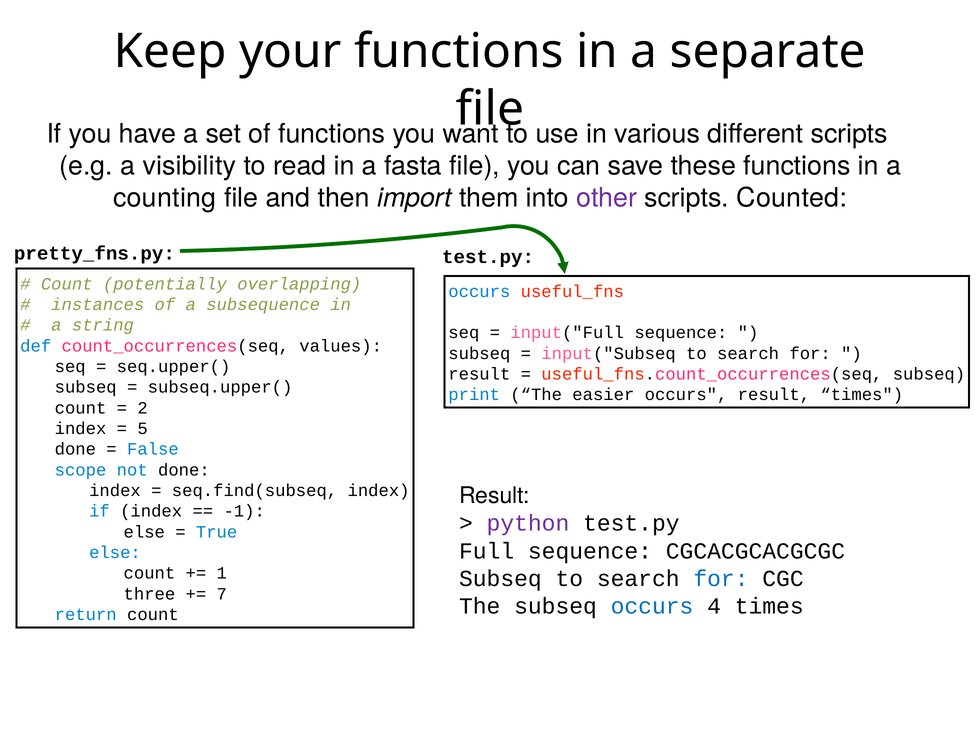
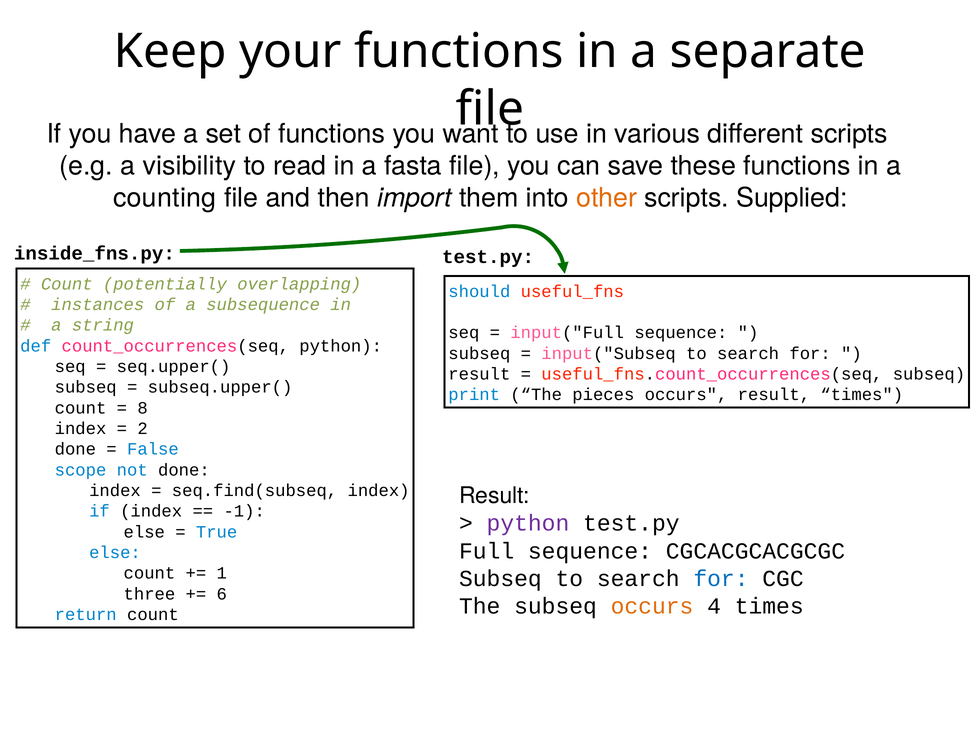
other colour: purple -> orange (607, 198)
Counted: Counted -> Supplied (792, 198)
pretty_fns.py: pretty_fns.py -> inside_fns.py (94, 253)
occurs: occurs -> should (479, 291)
count_occurrences(seq values: values -> python (341, 346)
easier: easier -> pieces (603, 395)
2: 2 -> 8 (143, 408)
5: 5 -> 2 (143, 429)
7: 7 -> 6 (222, 594)
occurs colour: blue -> orange (652, 606)
